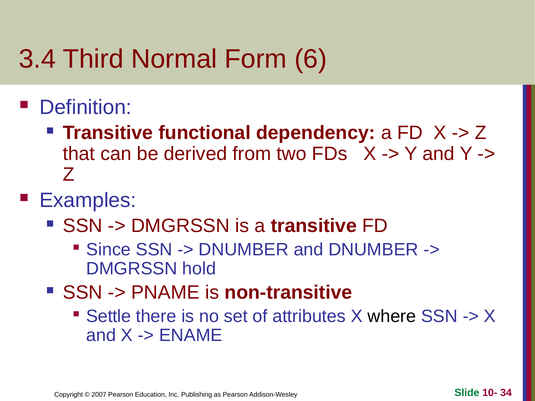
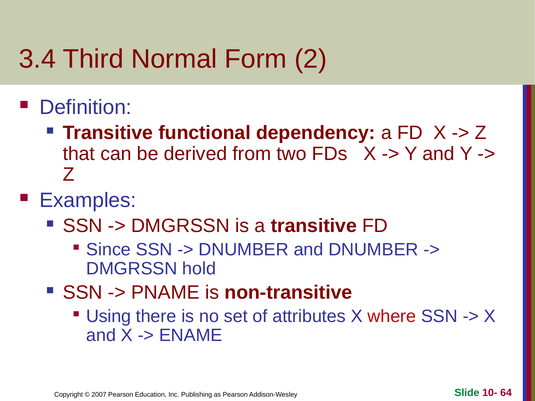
6: 6 -> 2 (311, 59)
Settle: Settle -> Using (109, 316)
where colour: black -> red (392, 316)
34: 34 -> 64 (506, 393)
